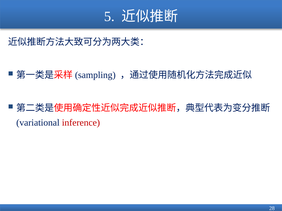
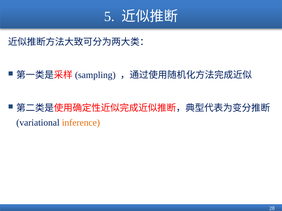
inference colour: red -> orange (81, 123)
